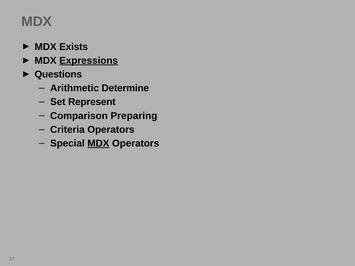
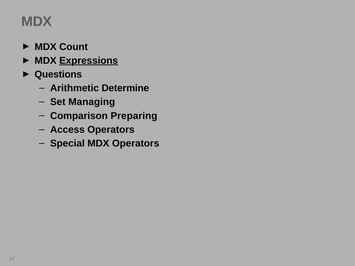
Exists: Exists -> Count (74, 47)
Represent: Represent -> Managing (92, 102)
Criteria: Criteria -> Access (67, 130)
MDX underline: present -> none (98, 144)
